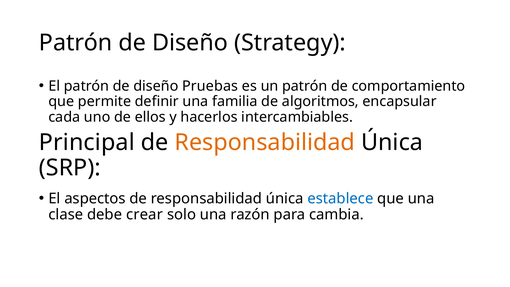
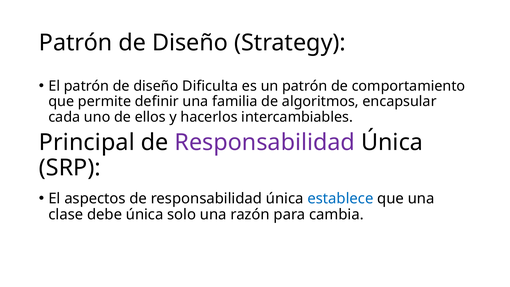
Pruebas: Pruebas -> Dificulta (210, 86)
Responsabilidad colour: orange -> purple (265, 142)
debe crear: crear -> única (145, 214)
